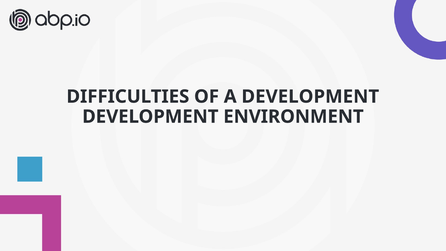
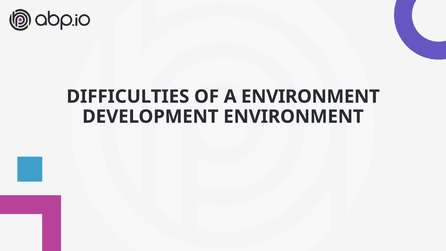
A DEVELOPMENT: DEVELOPMENT -> ENVIRONMENT (310, 97)
